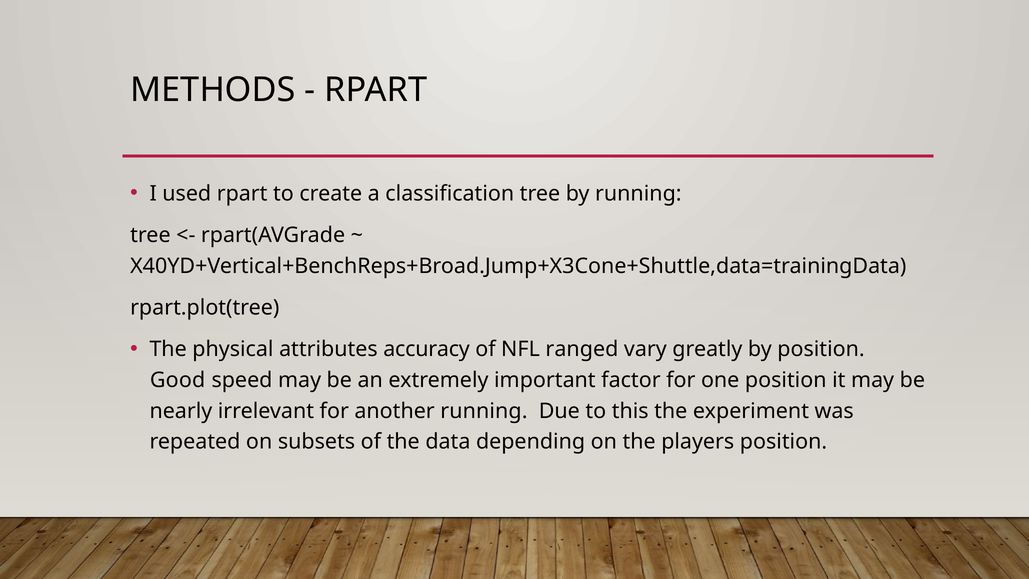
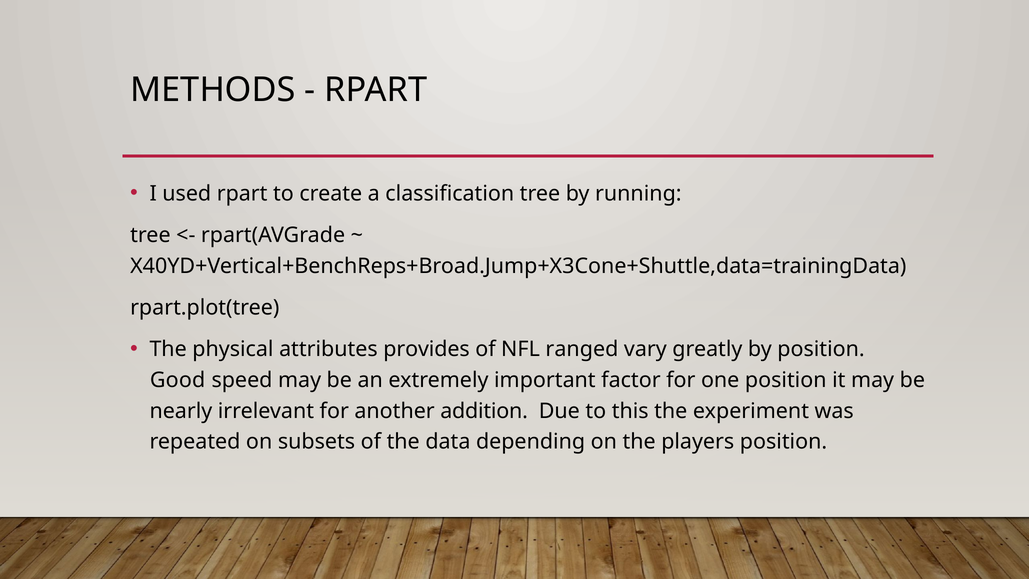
accuracy: accuracy -> provides (426, 349)
another running: running -> addition (484, 411)
